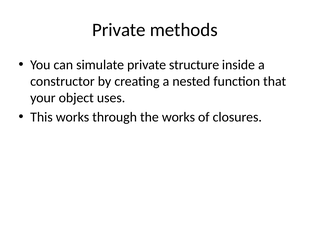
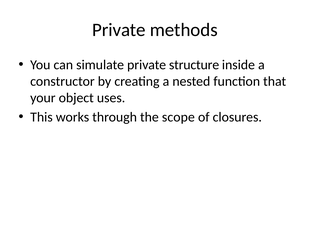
the works: works -> scope (178, 117)
